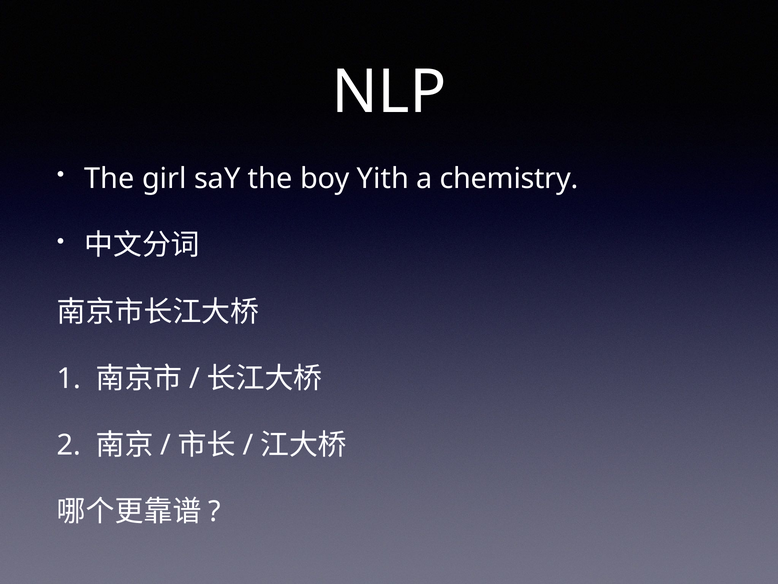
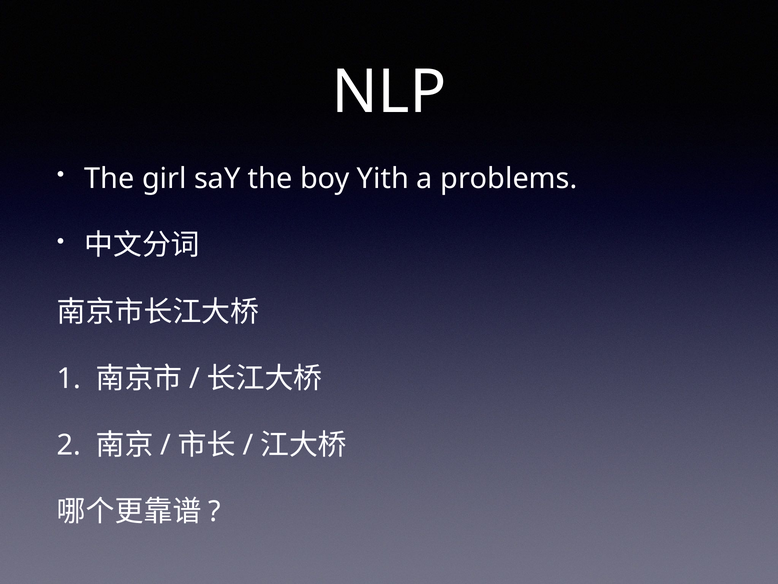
chemistry: chemistry -> problems (509, 179)
